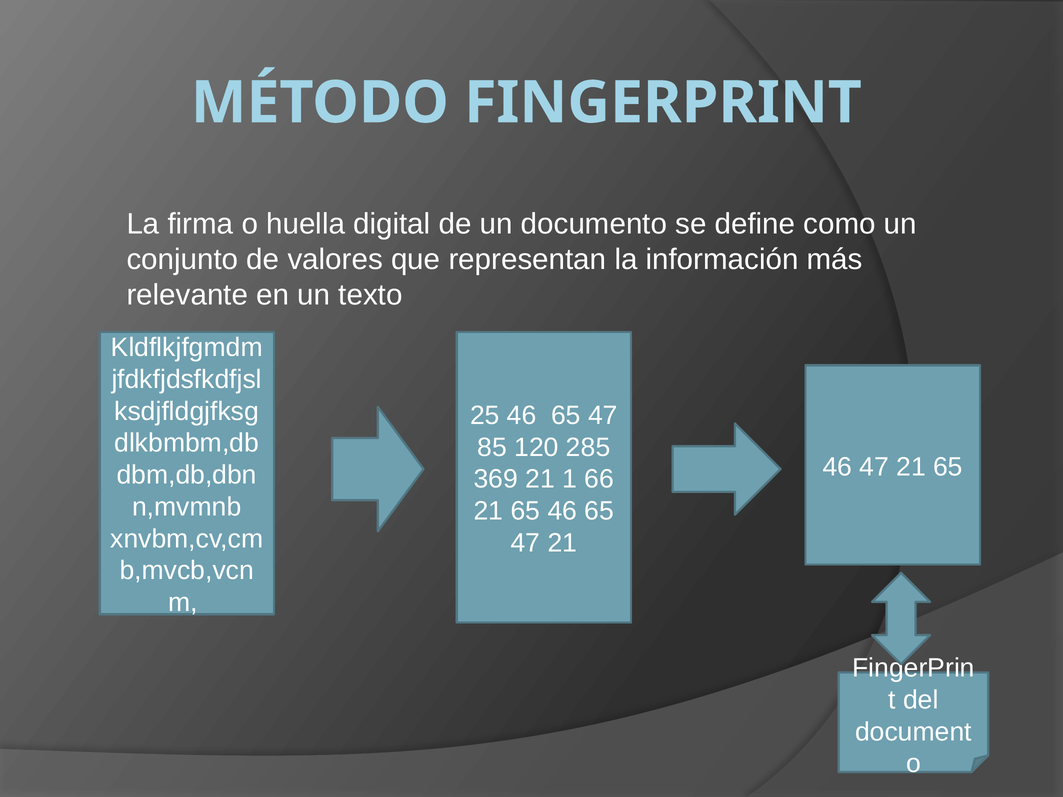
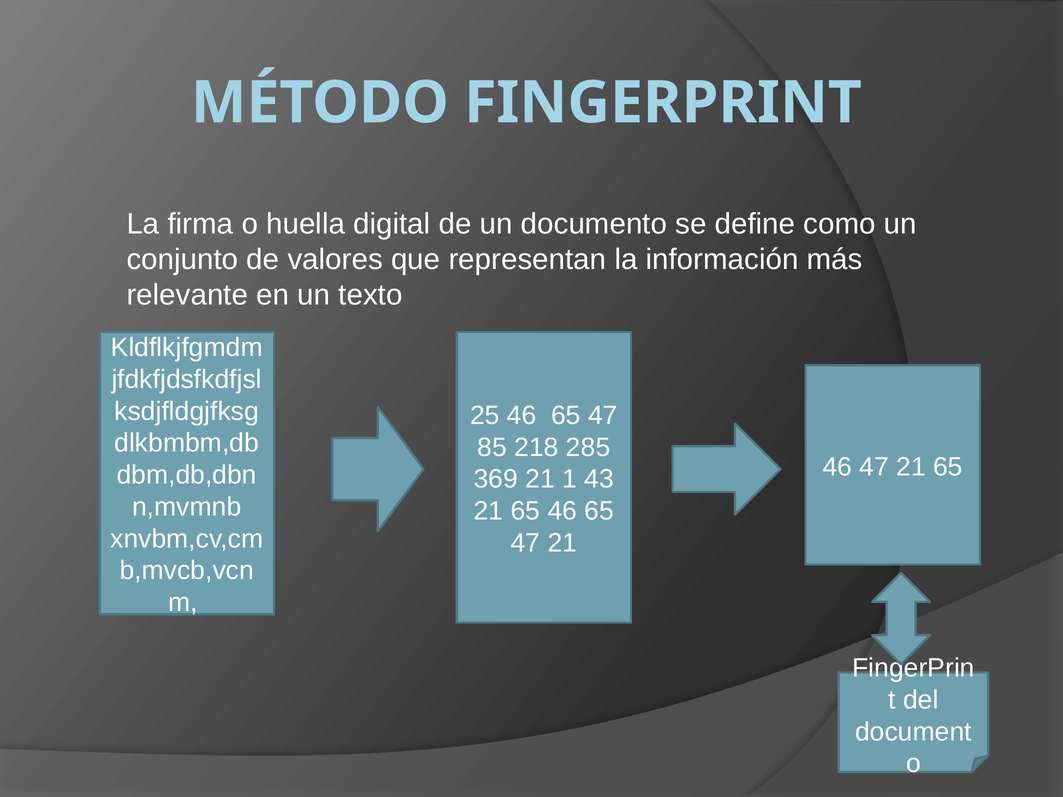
120: 120 -> 218 (536, 447)
66: 66 -> 43 (599, 479)
